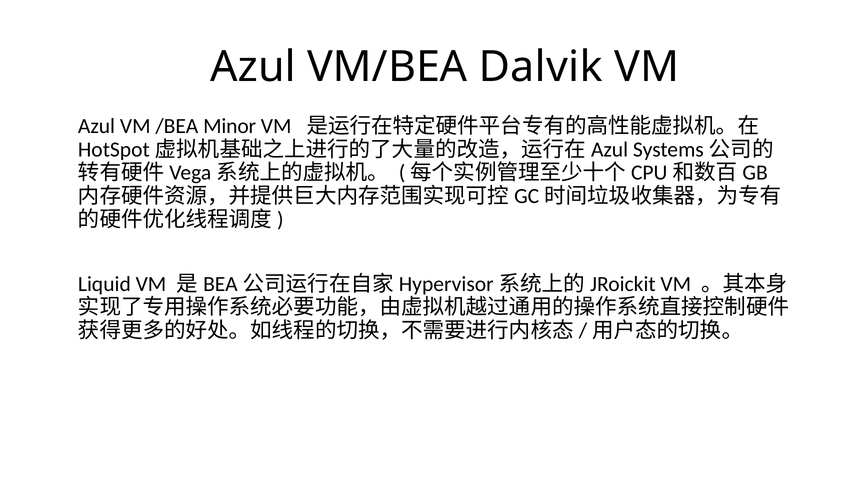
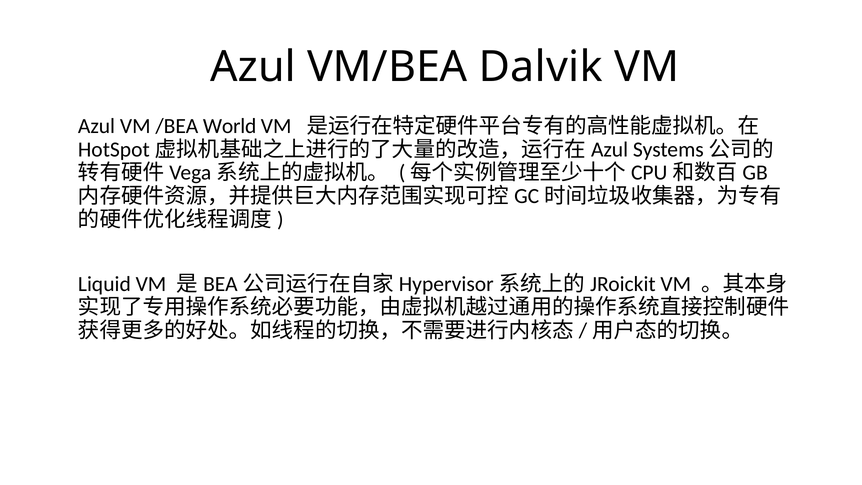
Minor: Minor -> World (230, 126)
